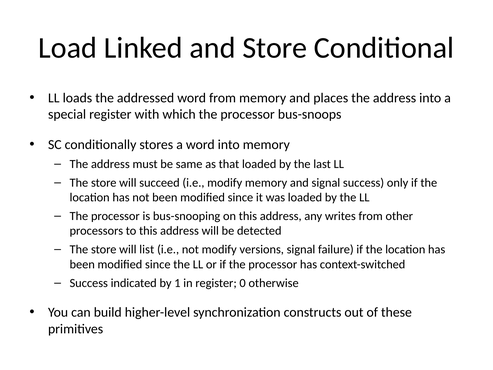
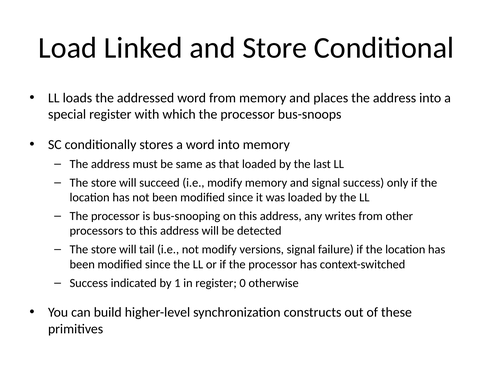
list: list -> tail (147, 249)
